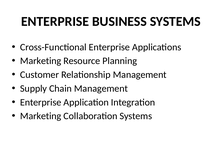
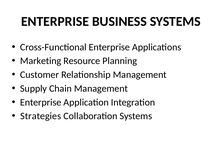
Marketing: Marketing -> Strategies (41, 116)
